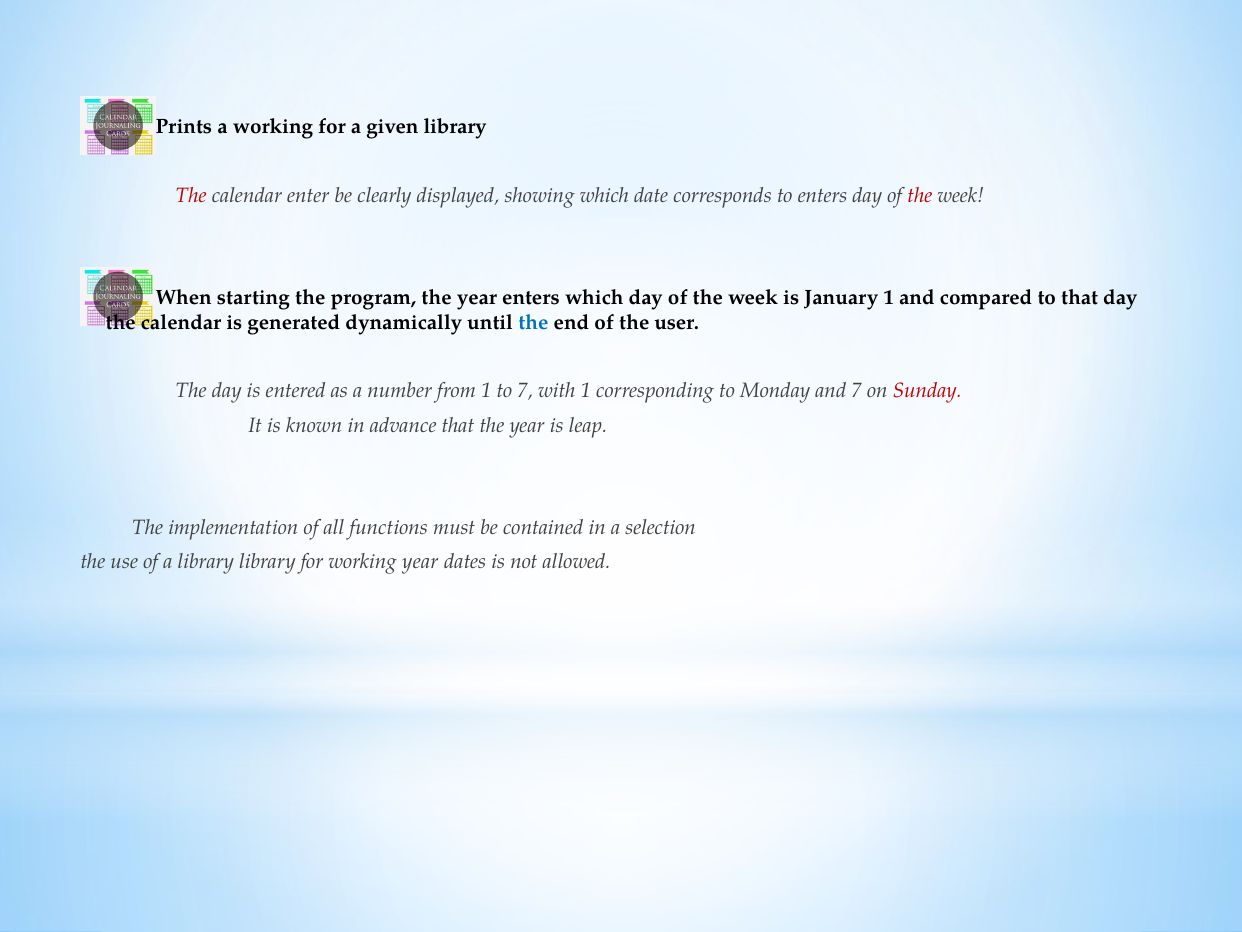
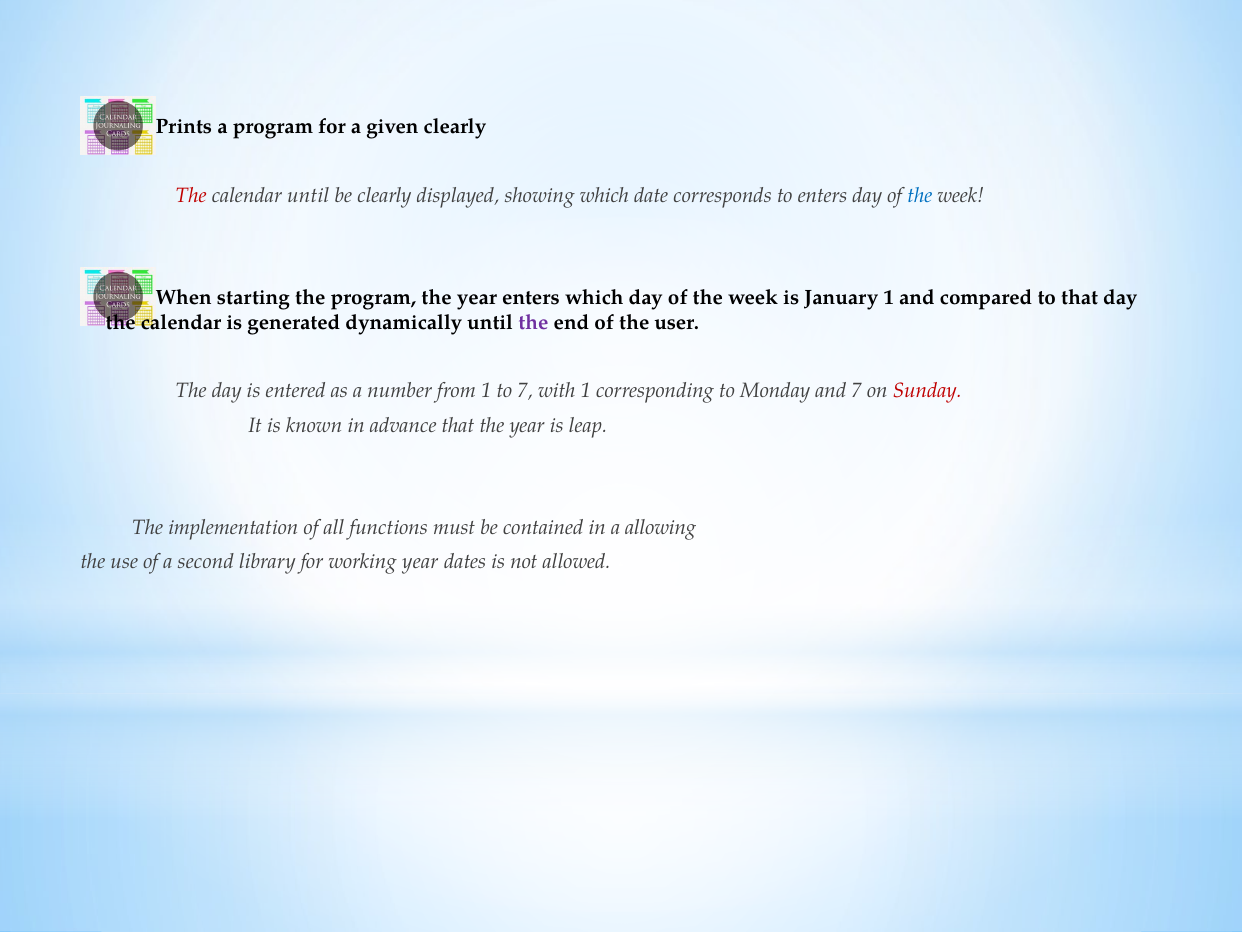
a working: working -> program (273, 127)
given library: library -> clearly (455, 127)
calendar enter: enter -> until (308, 195)
the colour: red -> blue (920, 195)
the colour: blue -> purple (533, 322)
selection: selection -> allowing (661, 528)
a library: library -> second (206, 562)
